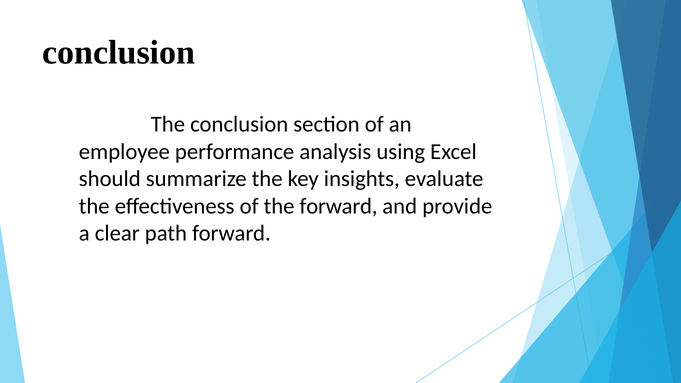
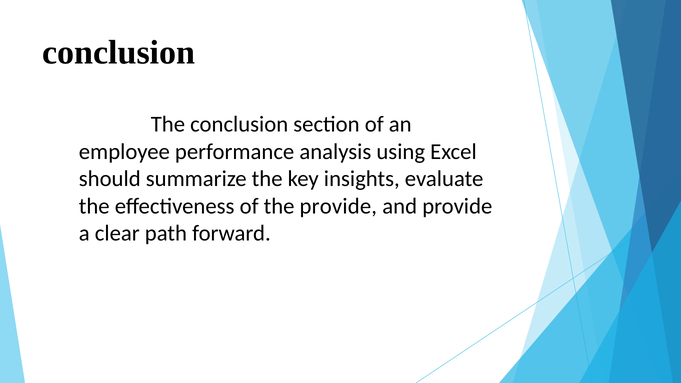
the forward: forward -> provide (338, 206)
